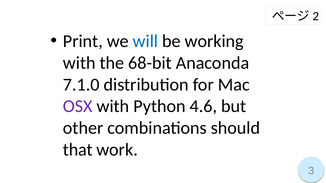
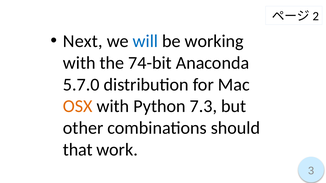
Print: Print -> Next (83, 41)
68-bit: 68-bit -> 74-bit (150, 63)
7.1.0: 7.1.0 -> 5.7.0 (81, 85)
OSX colour: purple -> orange (78, 106)
4.6: 4.6 -> 7.3 (203, 106)
